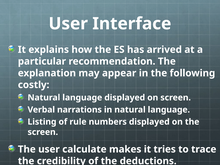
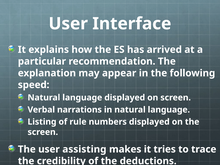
costly: costly -> speed (34, 85)
calculate: calculate -> assisting (84, 149)
